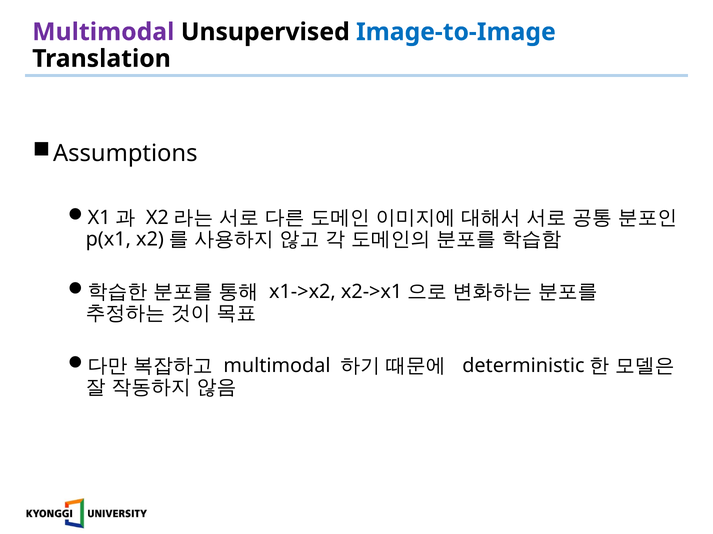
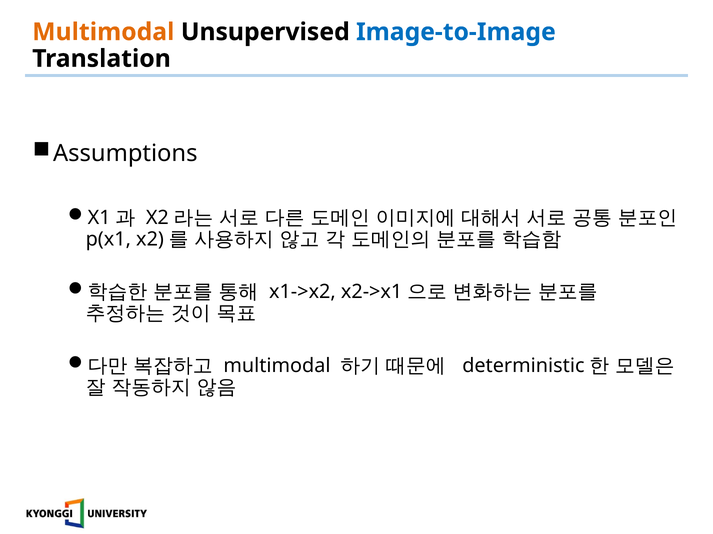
Multimodal colour: purple -> orange (103, 32)
